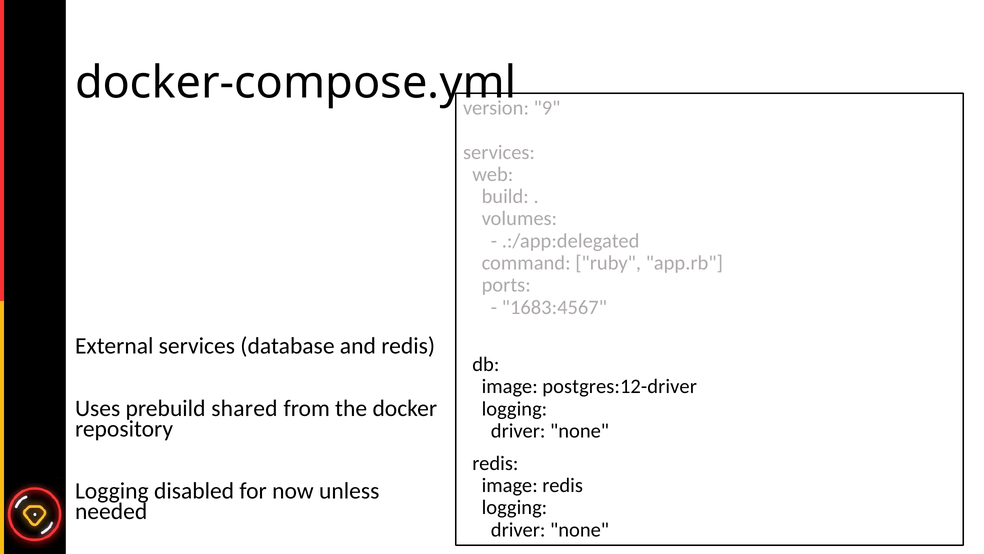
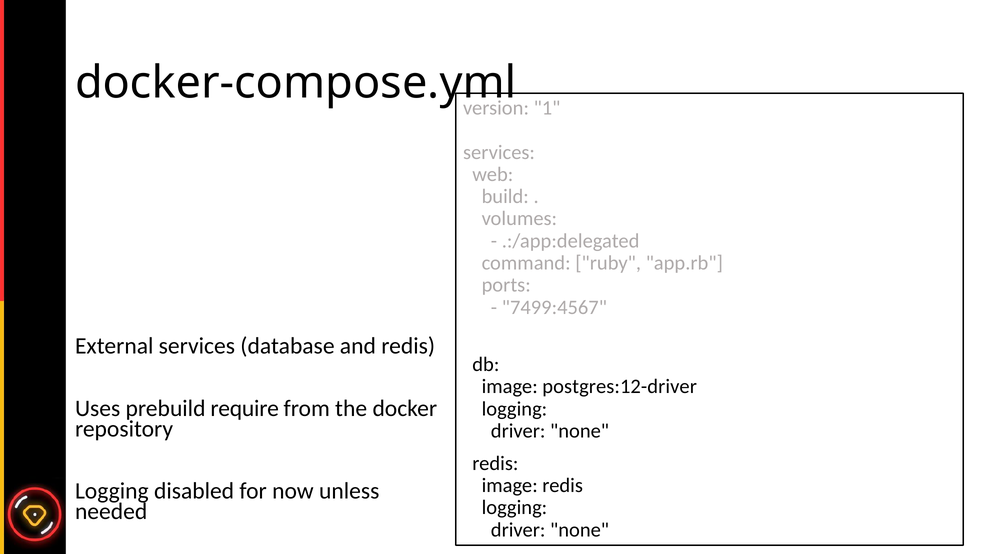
9: 9 -> 1 (547, 108)
1683:4567: 1683:4567 -> 7499:4567 (554, 307)
shared: shared -> require (245, 408)
